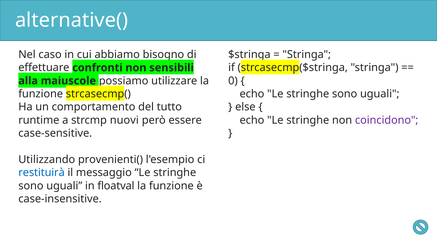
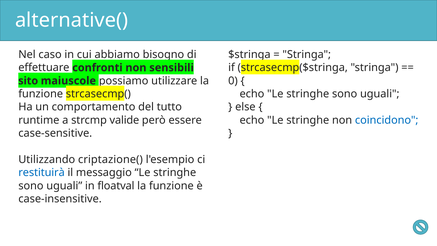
alla: alla -> sito (28, 81)
nuovi: nuovi -> valide (124, 120)
coincidono colour: purple -> blue (387, 120)
provenienti(: provenienti( -> criptazione( (110, 159)
